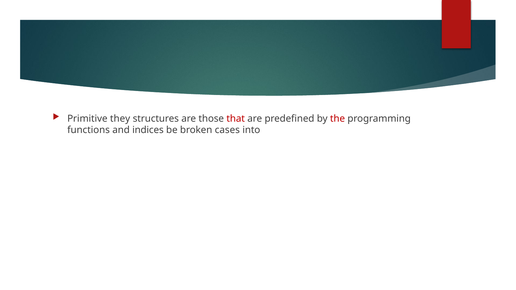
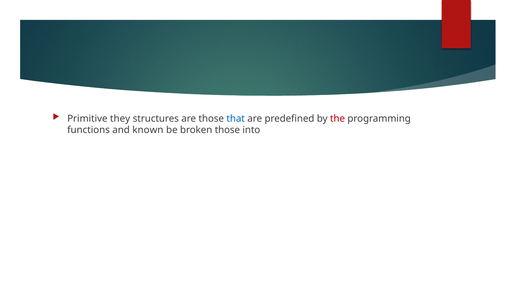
that colour: red -> blue (236, 119)
indices: indices -> known (148, 130)
broken cases: cases -> those (227, 130)
